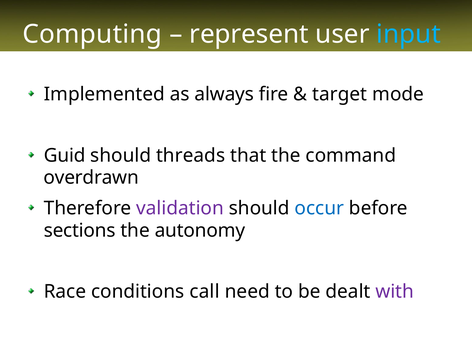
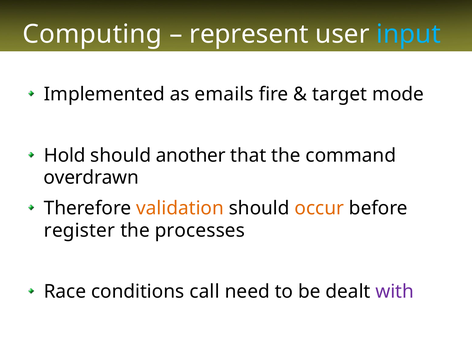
always: always -> emails (224, 94)
Guid: Guid -> Hold (65, 155)
threads: threads -> another (191, 155)
validation colour: purple -> orange (180, 208)
occur colour: blue -> orange (319, 208)
sections: sections -> register (80, 230)
autonomy: autonomy -> processes (200, 230)
